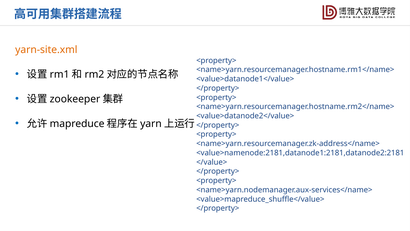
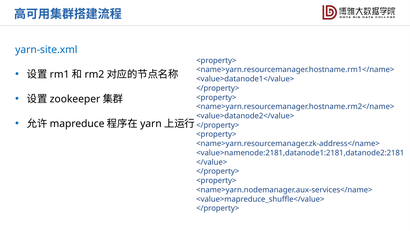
yarn-site.xml colour: orange -> blue (46, 50)
